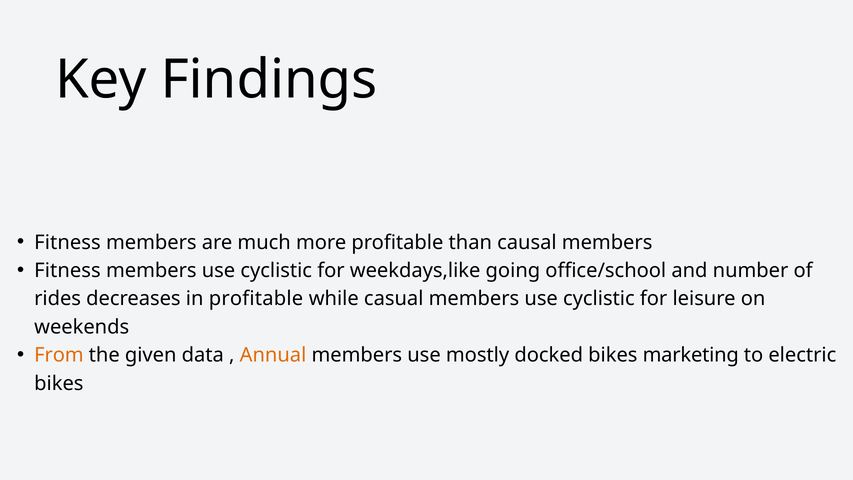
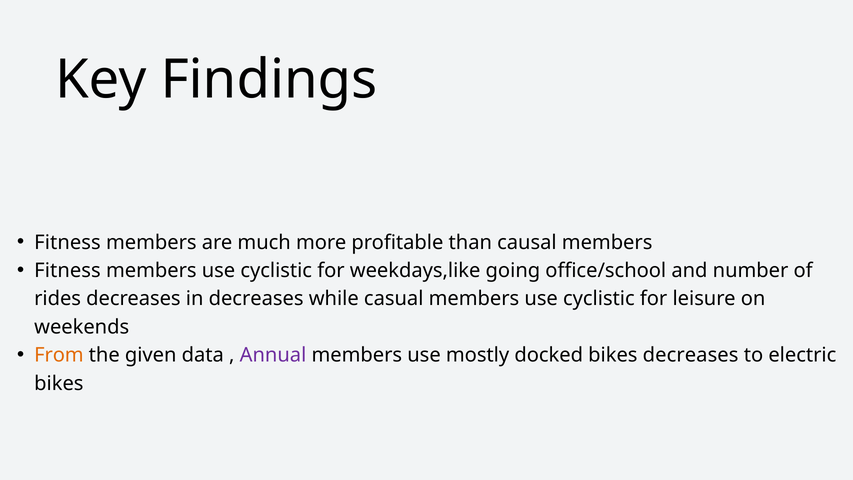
in profitable: profitable -> decreases (256, 299)
Annual colour: orange -> purple (273, 355)
bikes marketing: marketing -> decreases (691, 355)
